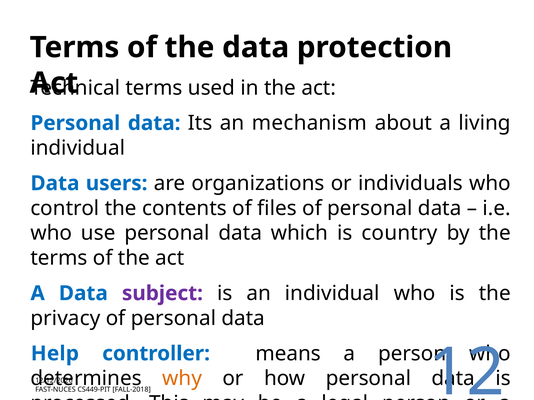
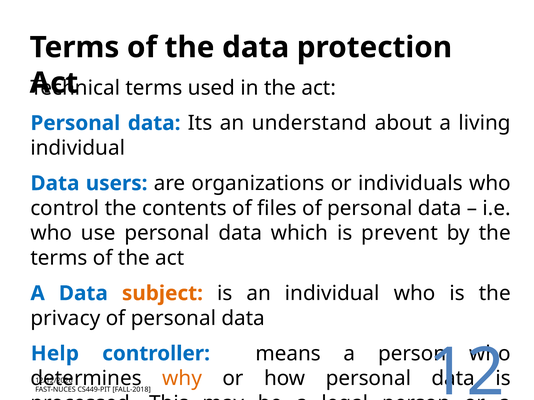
mechanism: mechanism -> understand (309, 123)
country: country -> prevent (400, 233)
subject colour: purple -> orange (162, 294)
